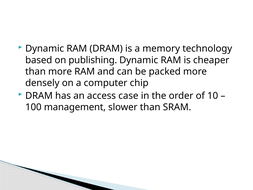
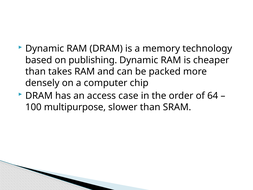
than more: more -> takes (60, 71)
10: 10 -> 64 (213, 96)
management: management -> multipurpose (75, 107)
